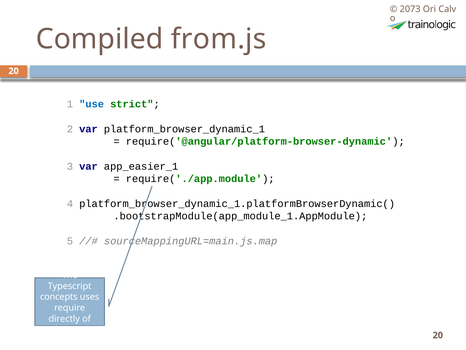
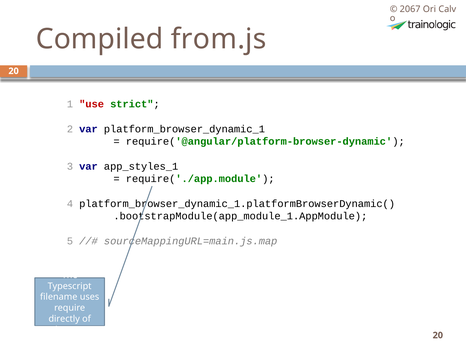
2073: 2073 -> 2067 (410, 9)
use colour: blue -> red (92, 104)
app_easier_1: app_easier_1 -> app_styles_1 (141, 166)
concepts: concepts -> filename (59, 297)
